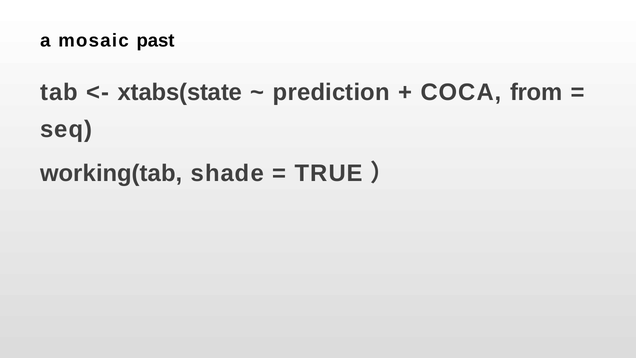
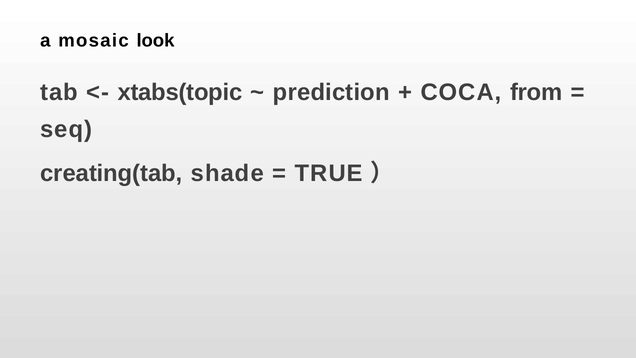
past: past -> look (155, 41)
xtabs(state: xtabs(state -> xtabs(topic (180, 92)
working(tab: working(tab -> creating(tab (111, 173)
